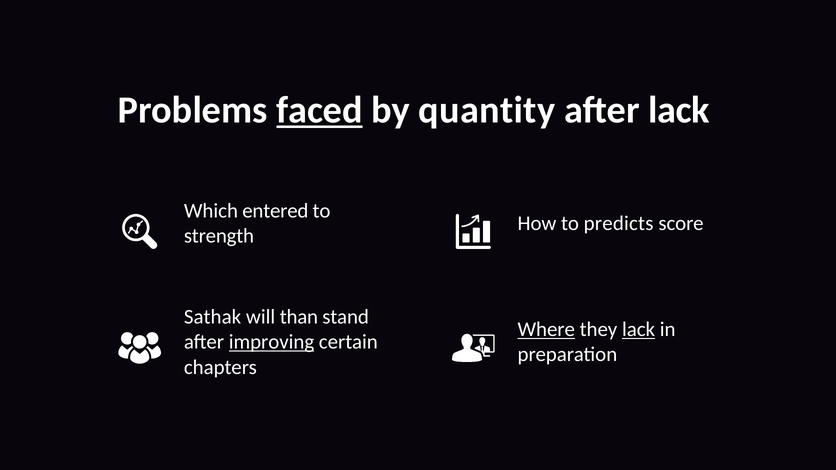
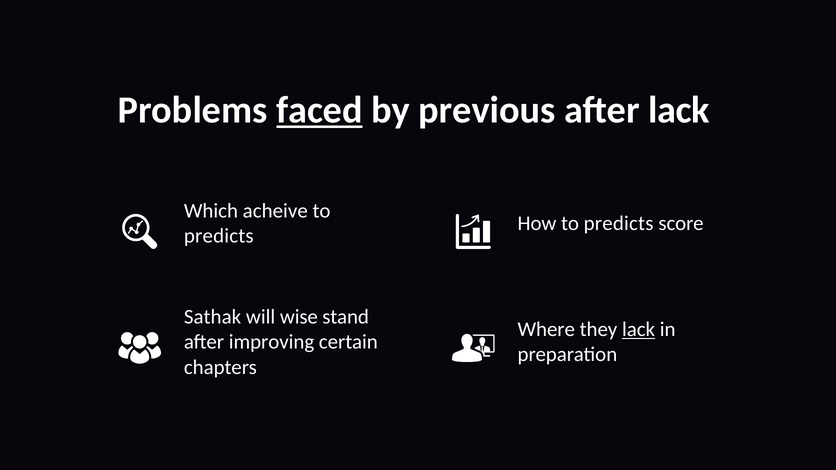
quantity: quantity -> previous (487, 110)
entered: entered -> acheive (275, 211)
strength: strength -> predicts (219, 236)
than: than -> wise (299, 317)
Where underline: present -> none (546, 330)
improving underline: present -> none (272, 342)
